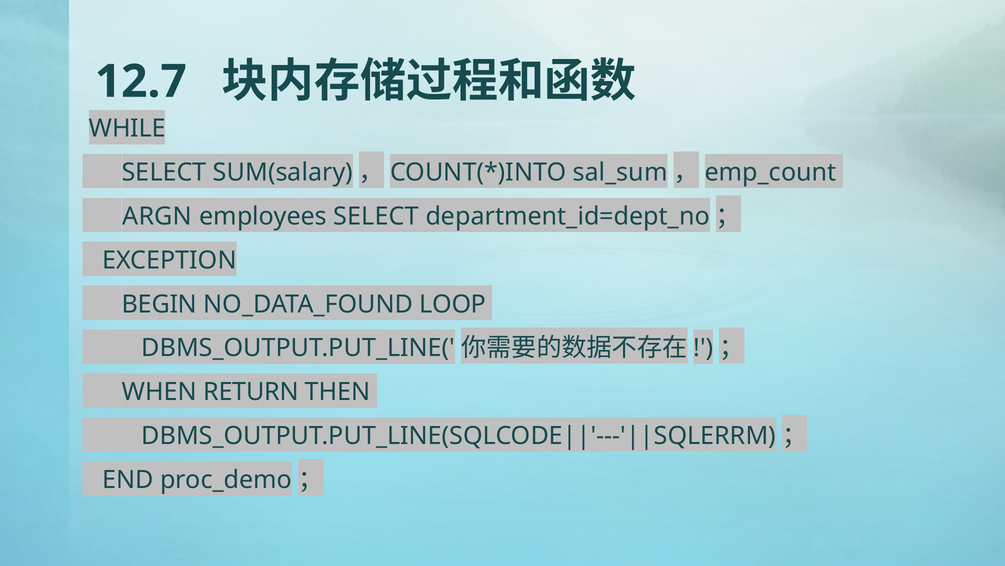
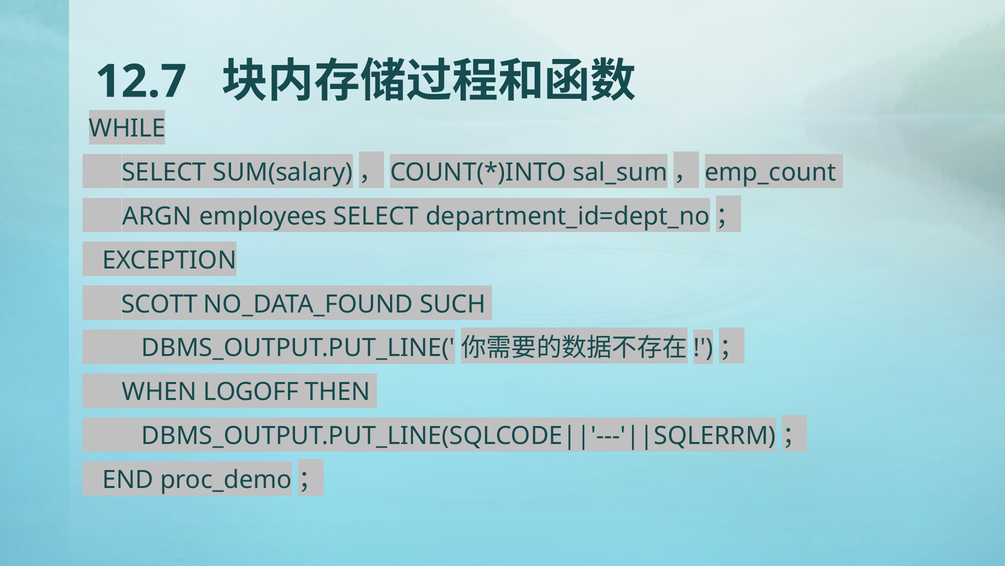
BEGIN: BEGIN -> SCOTT (159, 304)
LOOP: LOOP -> SUCH (453, 304)
RETURN: RETURN -> LOGOFF (251, 392)
